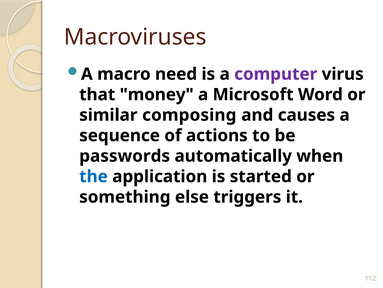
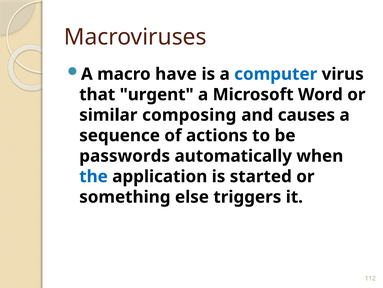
need: need -> have (176, 74)
computer colour: purple -> blue (276, 74)
money: money -> urgent (157, 94)
